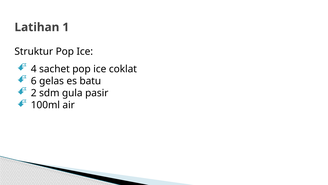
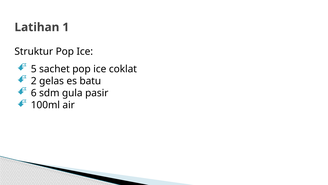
4: 4 -> 5 (34, 69)
6: 6 -> 2 (34, 81)
2: 2 -> 6 (34, 93)
